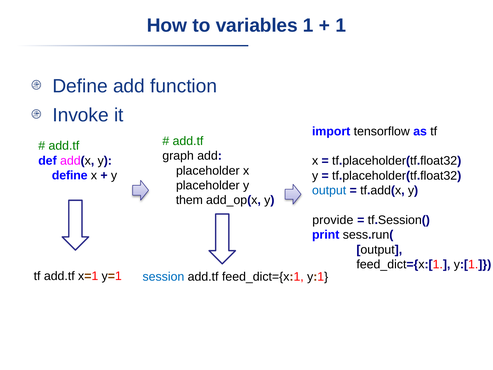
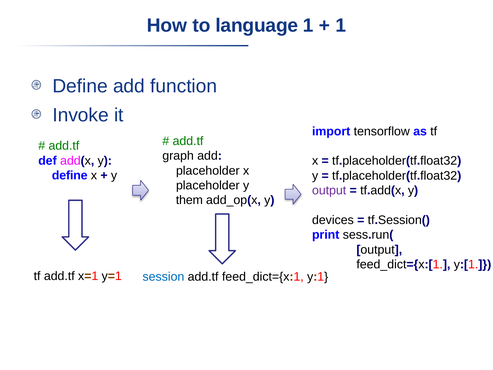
variables: variables -> language (257, 25)
output colour: blue -> purple (329, 190)
provide: provide -> devices (333, 220)
